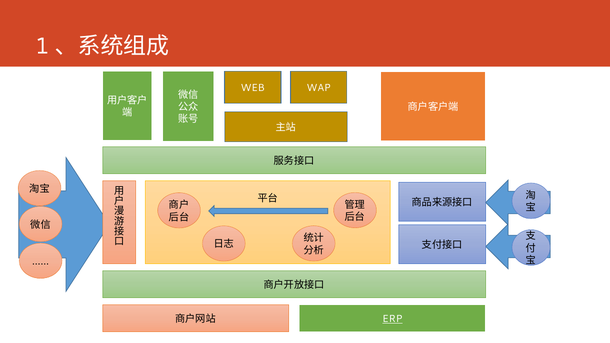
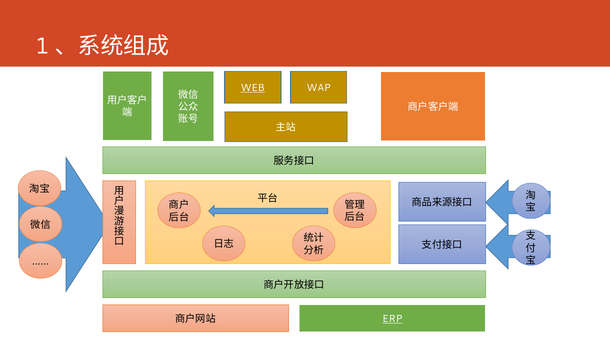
WEB underline: none -> present (253, 88)
